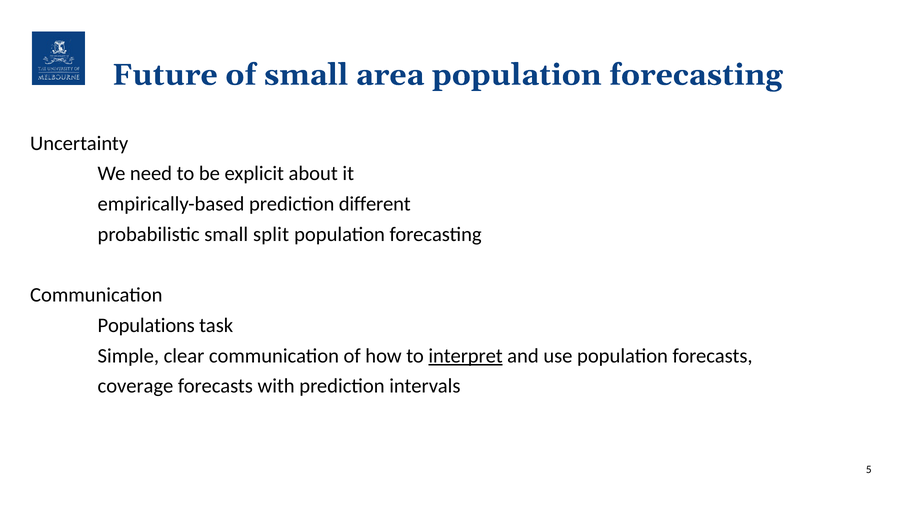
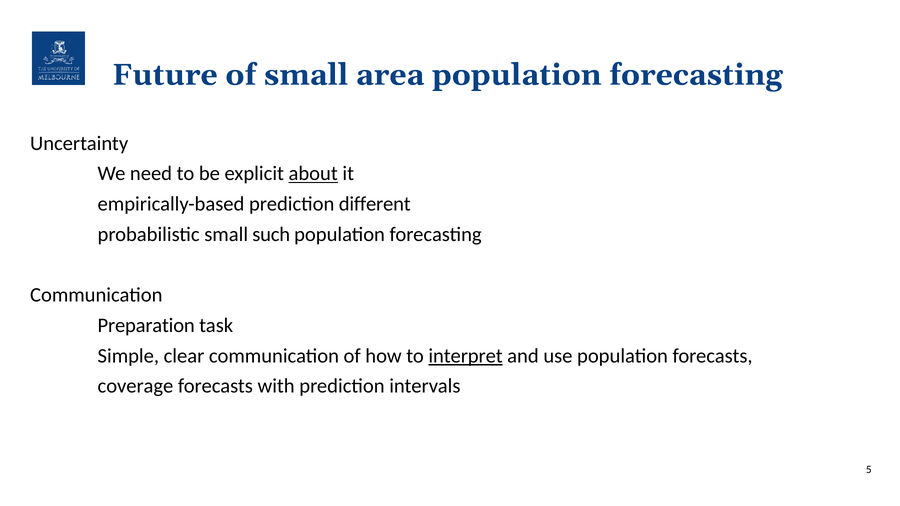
about underline: none -> present (313, 174)
split: split -> such (271, 234)
Populations: Populations -> Preparation (146, 326)
